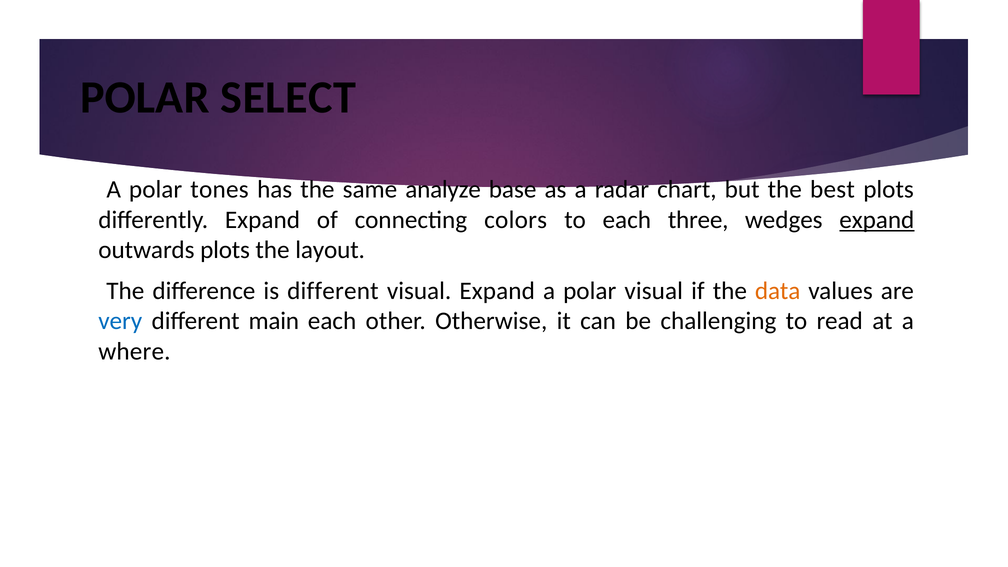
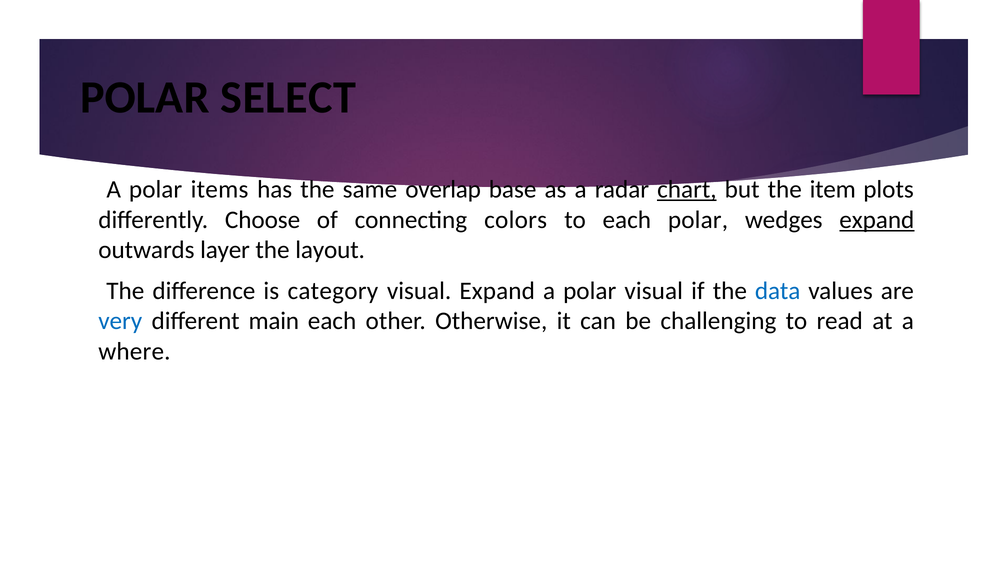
tones: tones -> items (220, 190)
analyze: analyze -> overlap (443, 190)
chart underline: none -> present (687, 190)
best: best -> item (833, 190)
differently Expand: Expand -> Choose (263, 220)
each three: three -> polar (698, 220)
outwards plots: plots -> layer (225, 250)
is different: different -> category (333, 291)
data colour: orange -> blue (778, 291)
